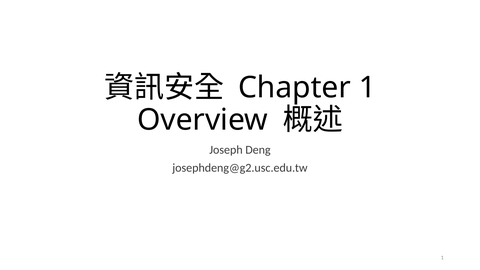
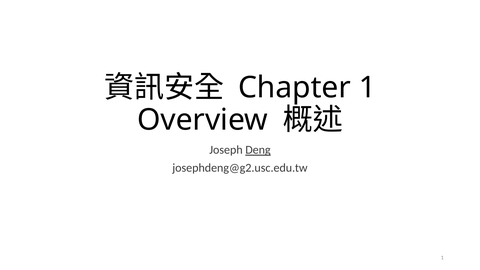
Deng underline: none -> present (258, 150)
